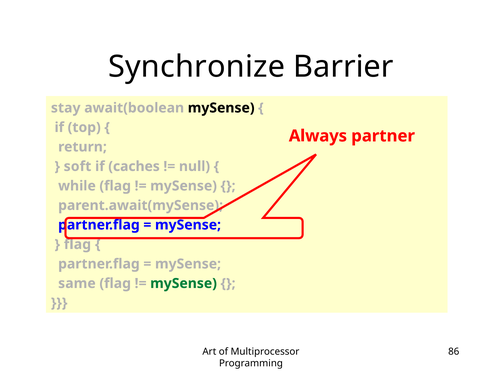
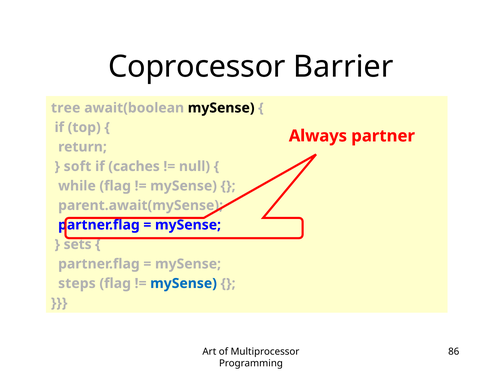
Synchronize: Synchronize -> Coprocessor (197, 67)
stay: stay -> tree (66, 108)
flag: flag -> sets (78, 245)
same: same -> steps (77, 284)
mySense colour: green -> blue (184, 284)
